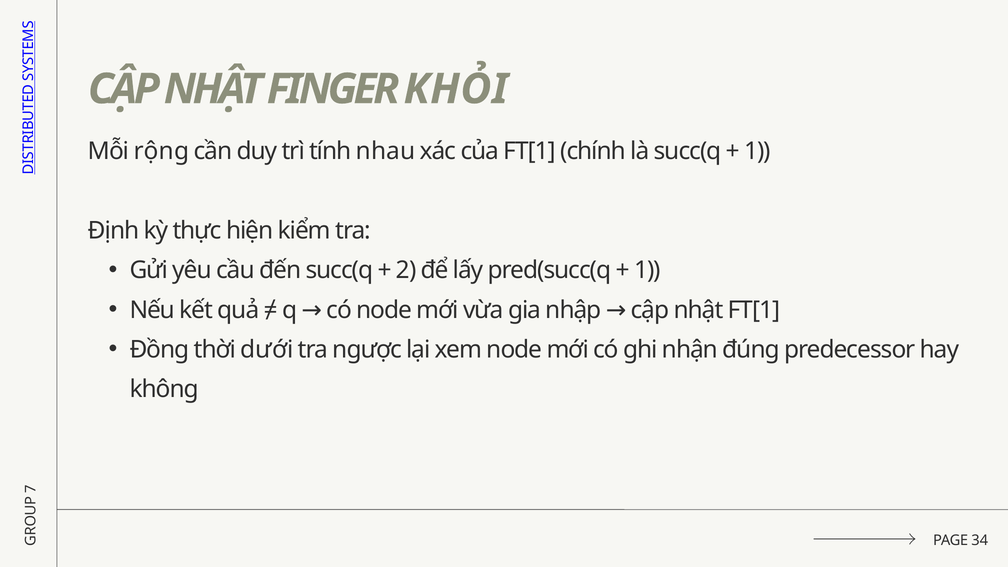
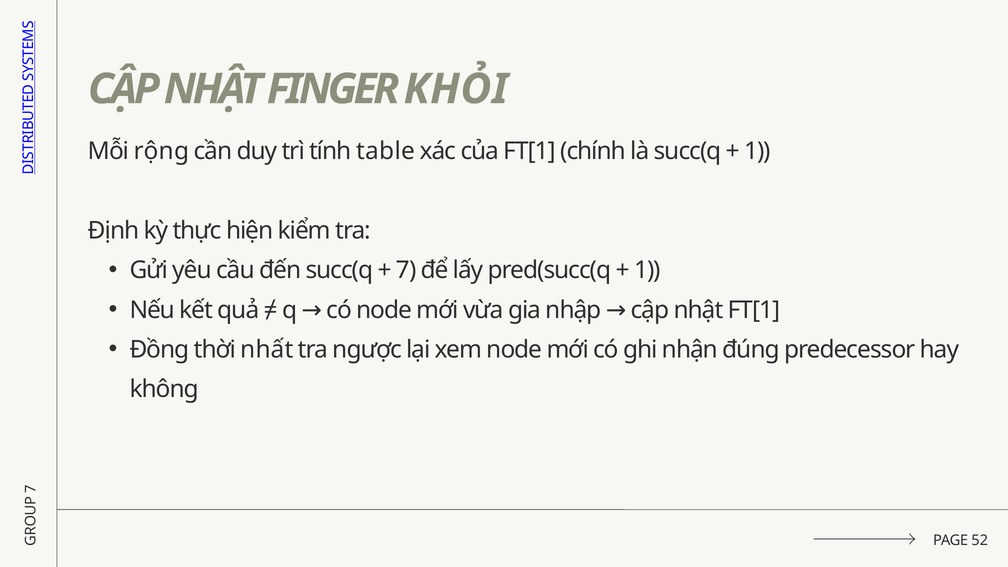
nhau: nhau -> table (386, 151)
2: 2 -> 7 (406, 270)
dưới: dưới -> nhất (267, 350)
34: 34 -> 52 (980, 540)
